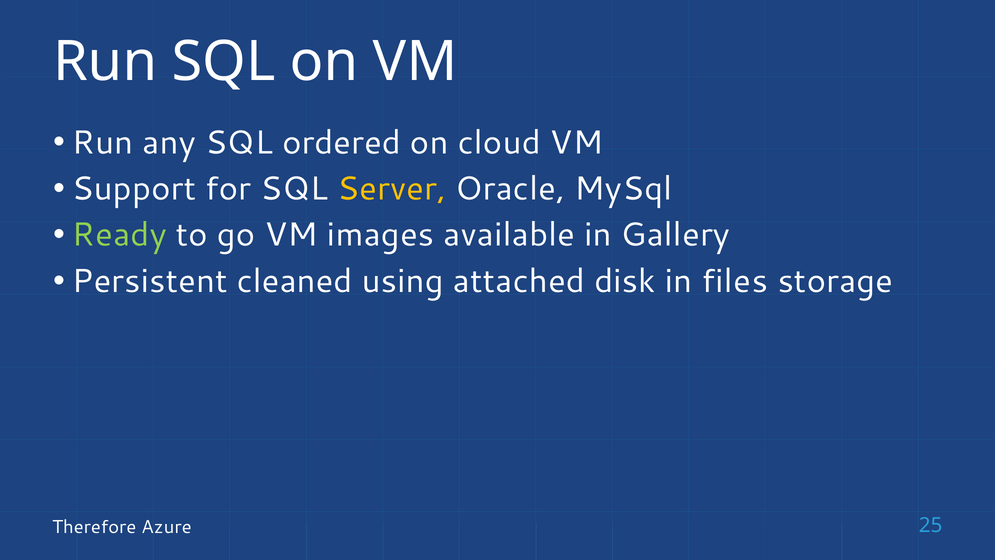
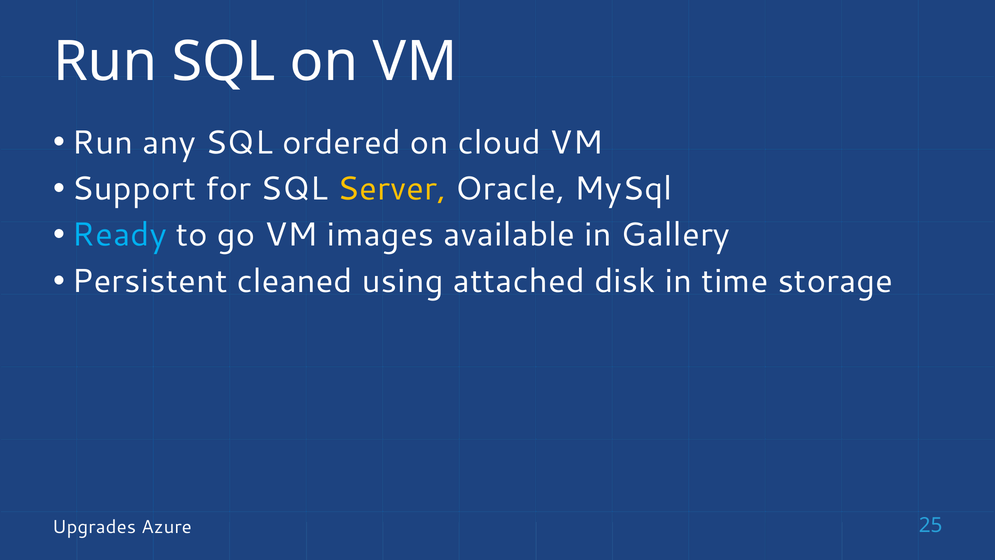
Ready colour: light green -> light blue (119, 235)
files: files -> time (735, 281)
Therefore: Therefore -> Upgrades (94, 527)
